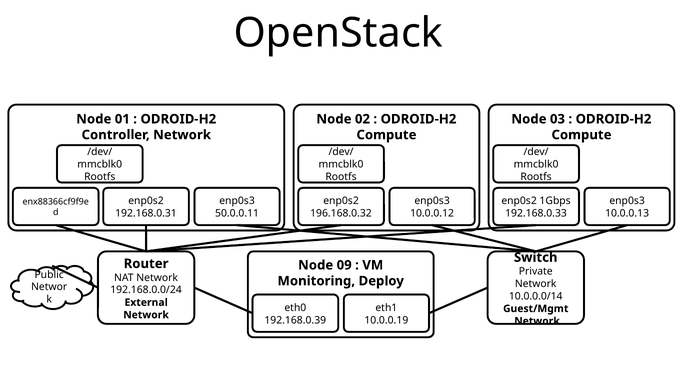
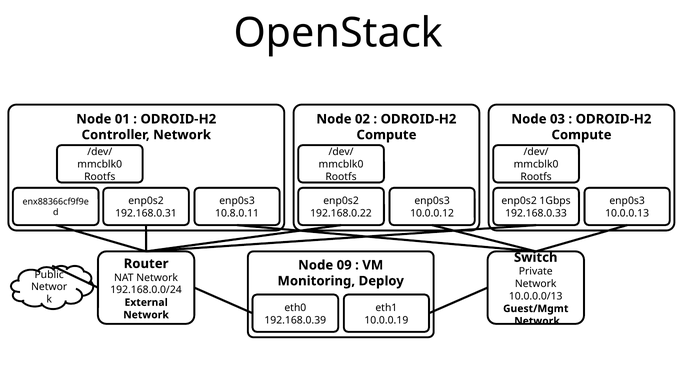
50.0.0.11: 50.0.0.11 -> 10.8.0.11 (237, 213)
196.168.0.32: 196.168.0.32 -> 192.168.0.22 (341, 213)
10.0.0.0/14: 10.0.0.0/14 -> 10.0.0.0/13 (536, 296)
